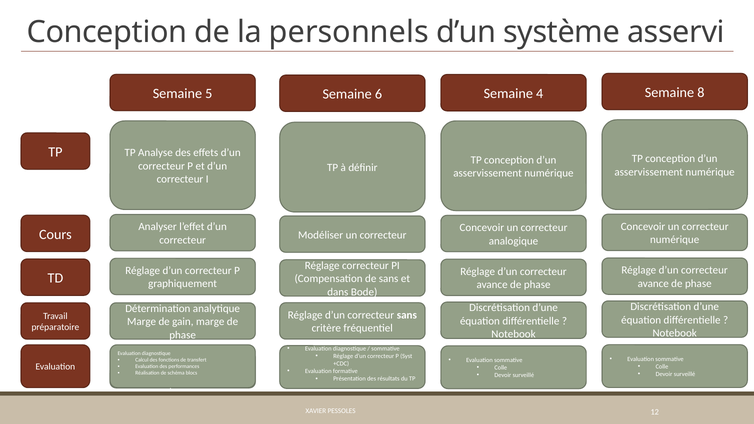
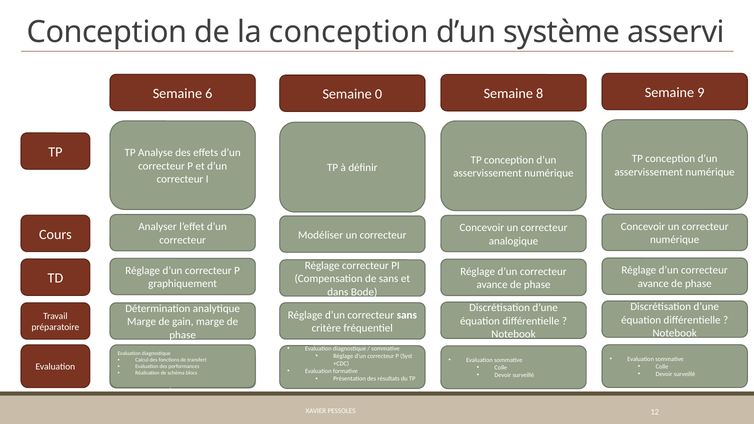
la personnels: personnels -> conception (349, 32)
8: 8 -> 9 (701, 93)
5: 5 -> 6 (209, 94)
6: 6 -> 0 (379, 94)
4: 4 -> 8 (540, 94)
